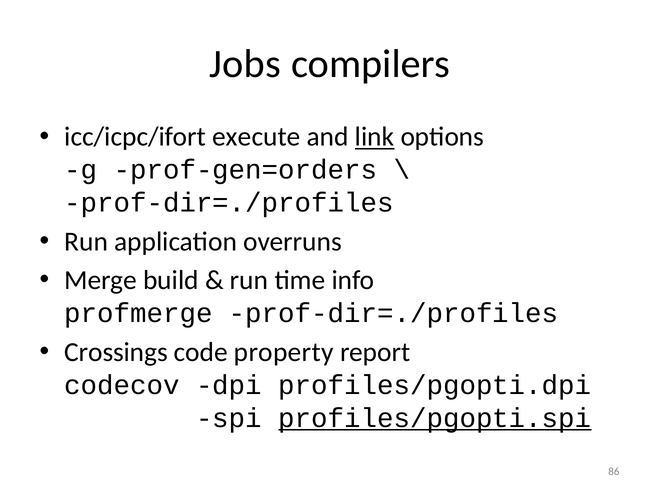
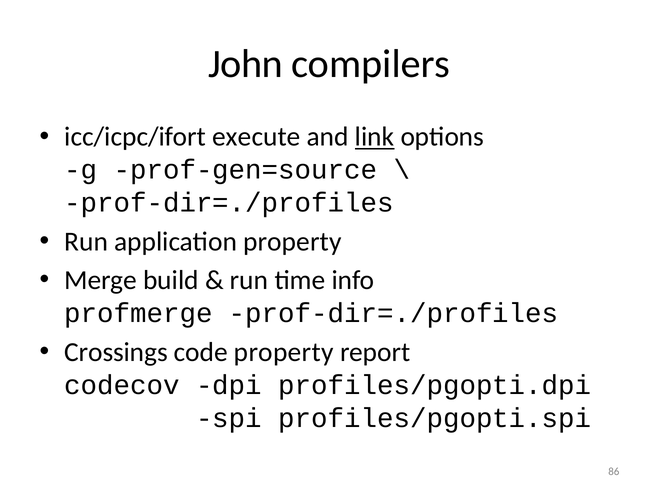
Jobs: Jobs -> John (246, 64)
prof-gen=orders: prof-gen=orders -> prof-gen=source (245, 170)
application overruns: overruns -> property (292, 242)
profiles/pgopti.spi underline: present -> none (435, 418)
